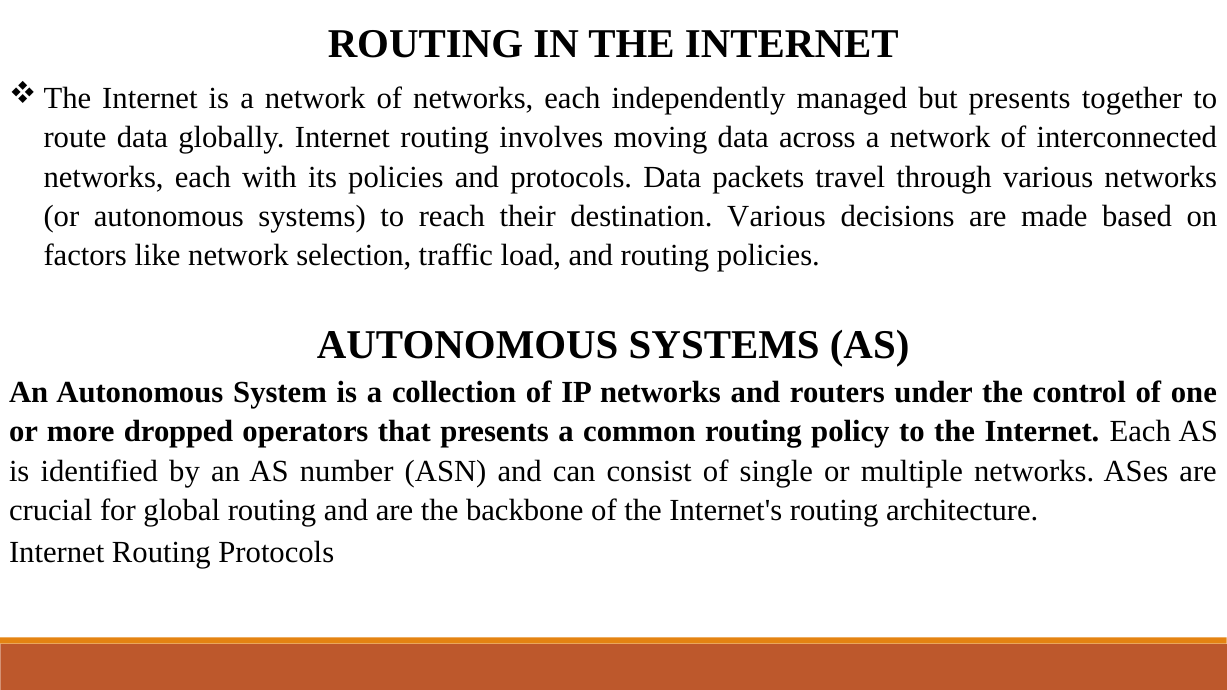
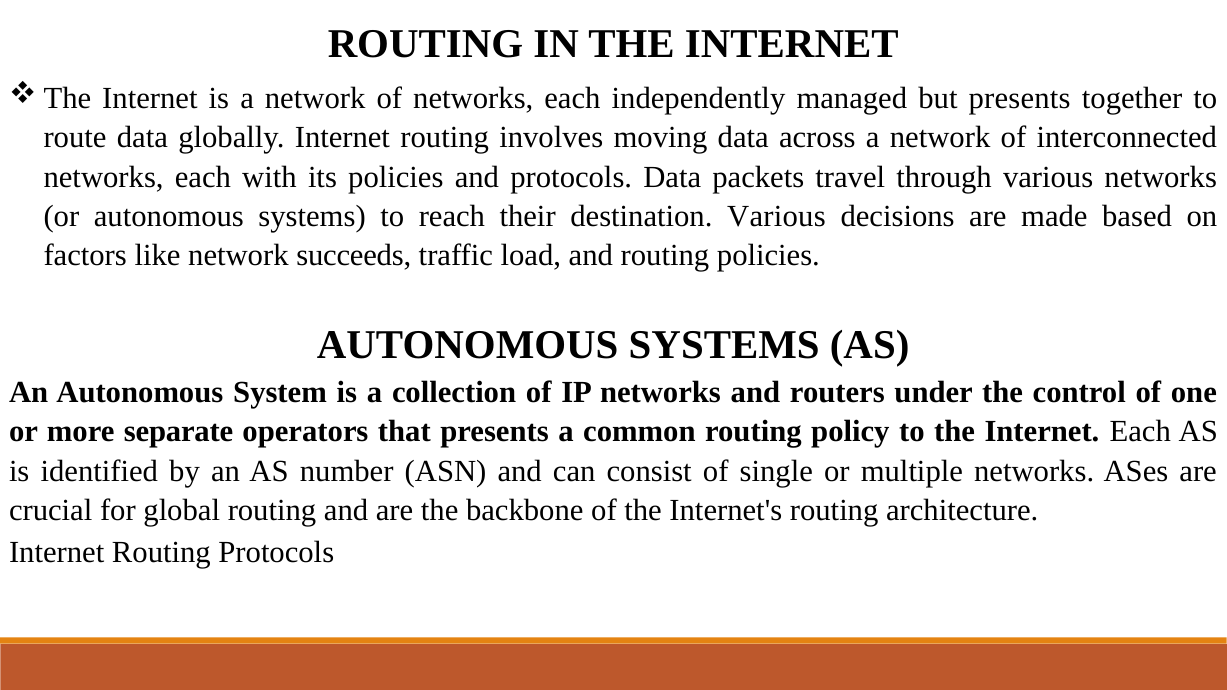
selection: selection -> succeeds (354, 256)
dropped: dropped -> separate (179, 432)
